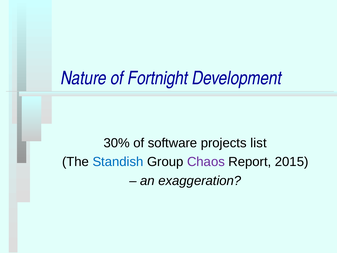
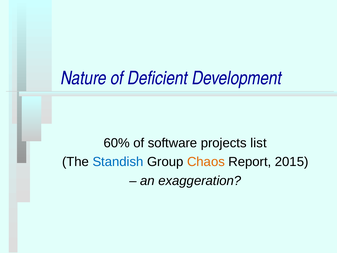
Fortnight: Fortnight -> Deficient (158, 78)
30%: 30% -> 60% (117, 143)
Chaos colour: purple -> orange (206, 162)
